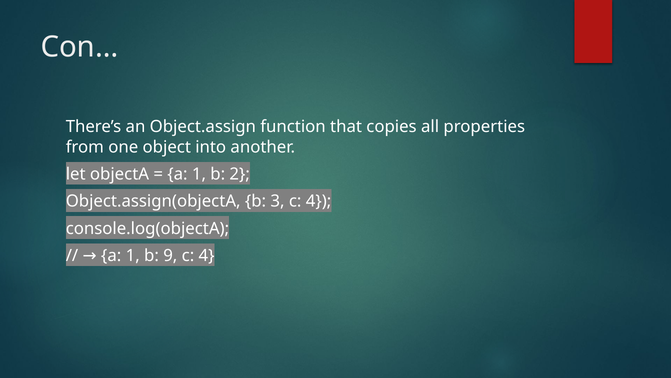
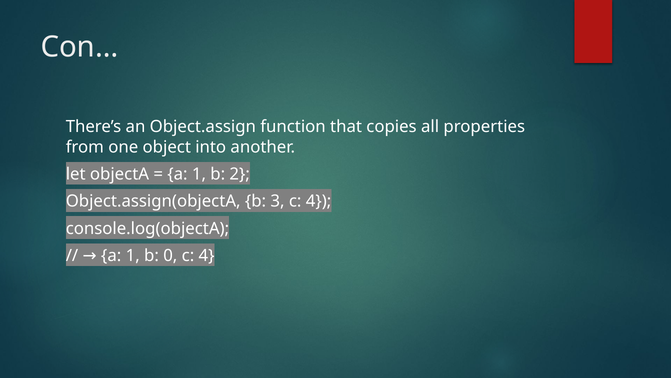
9: 9 -> 0 (170, 255)
